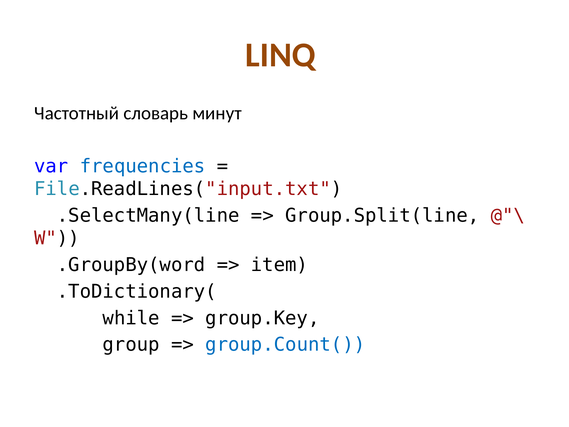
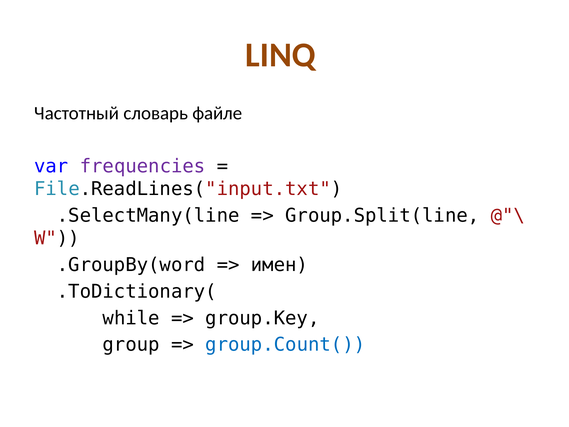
минут: минут -> файле (217, 113)
frequencies colour: blue -> purple (143, 166)
item: item -> имен (279, 265)
